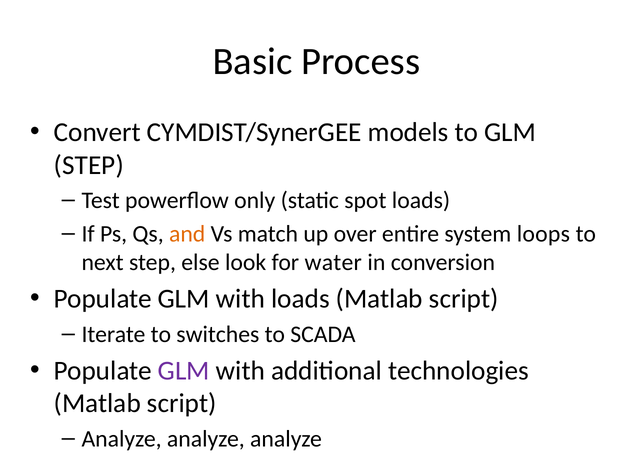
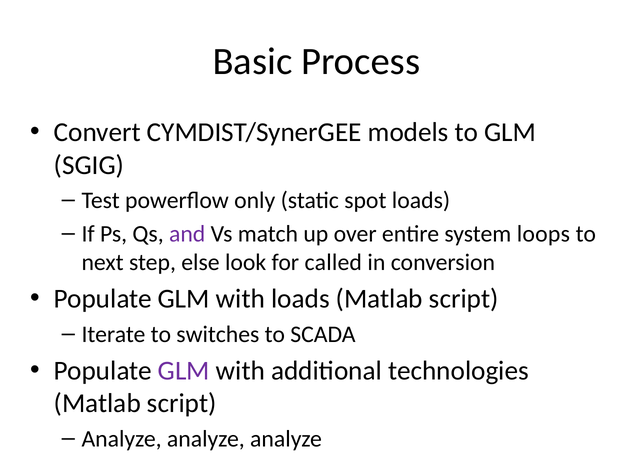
STEP: STEP -> SGIG (89, 165)
and colour: orange -> purple (187, 234)
water: water -> called (333, 262)
